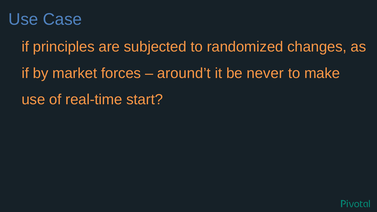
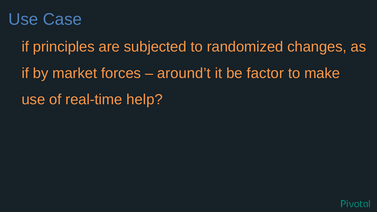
never: never -> factor (265, 73)
start: start -> help (145, 100)
